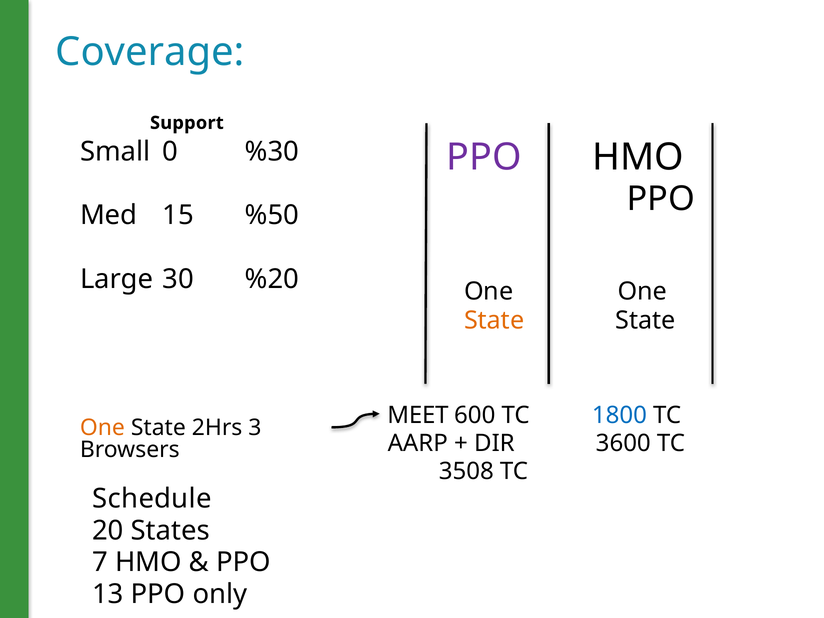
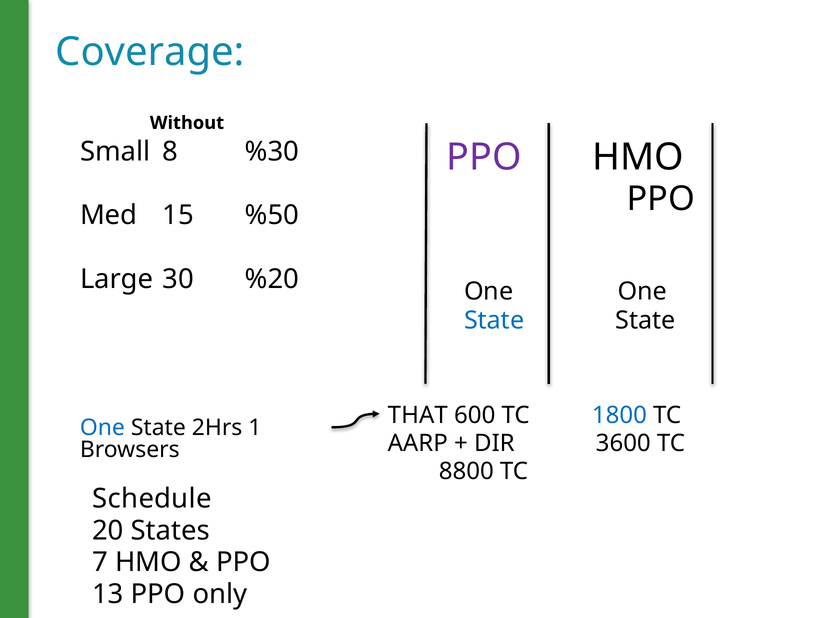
Support: Support -> Without (187, 123)
0: 0 -> 8 (170, 152)
State colour: orange -> blue (494, 321)
MEET: MEET -> THAT (418, 415)
One colour: orange -> blue (102, 428)
3: 3 -> 1 (255, 428)
3508: 3508 -> 8800 (466, 471)
